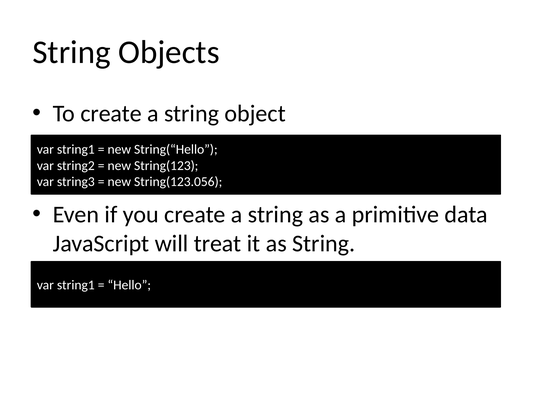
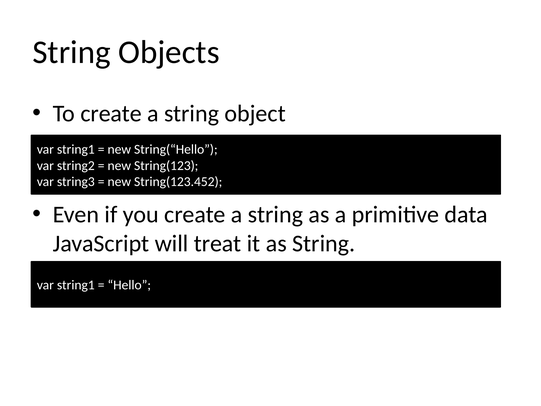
String(123.056: String(123.056 -> String(123.452 (178, 182)
